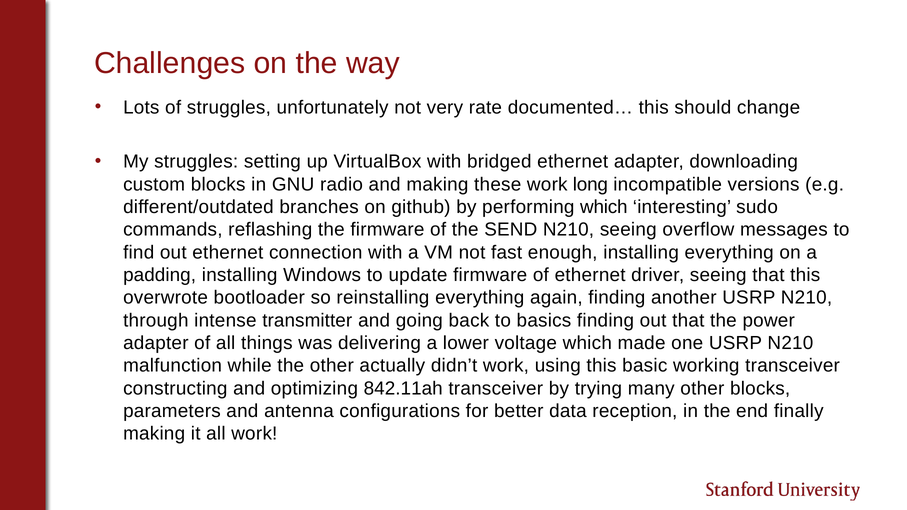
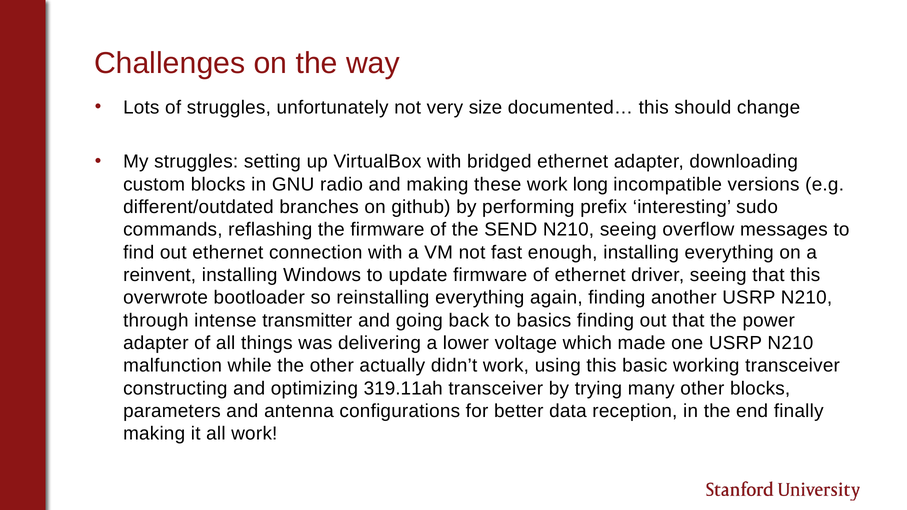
rate: rate -> size (486, 107)
performing which: which -> prefix (604, 207)
padding: padding -> reinvent (160, 275)
842.11ah: 842.11ah -> 319.11ah (403, 388)
